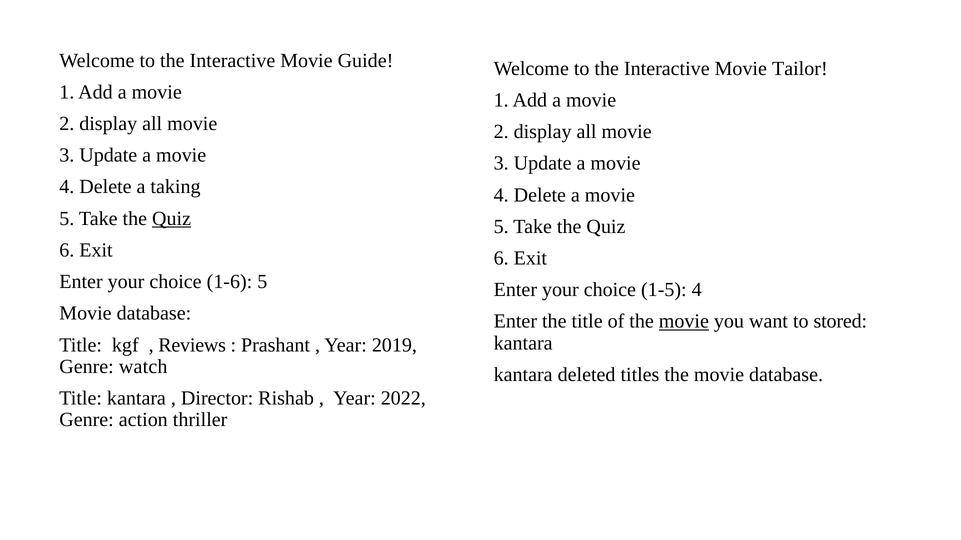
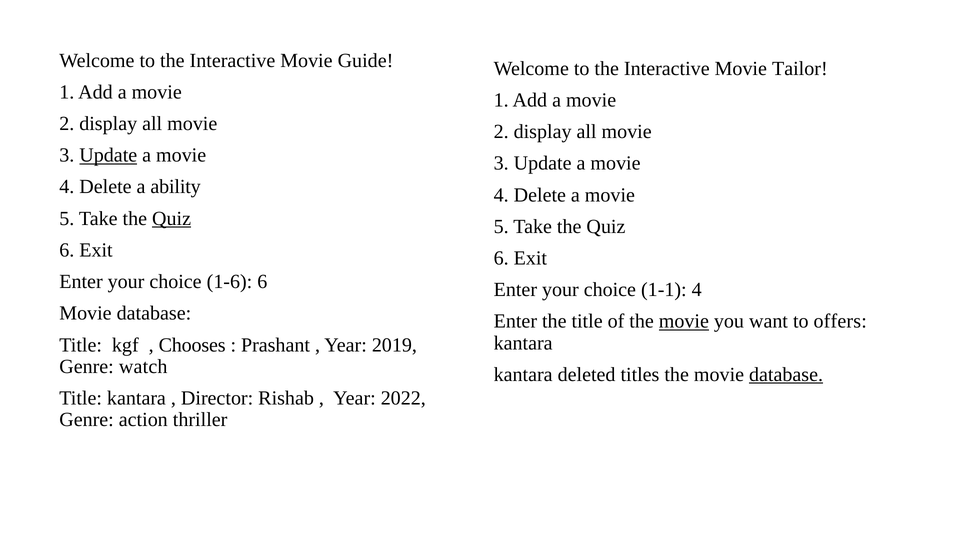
Update underline: none -> present (108, 155)
taking: taking -> ability (176, 187)
1-6 5: 5 -> 6 (262, 282)
1-5: 1-5 -> 1-1 (664, 290)
stored: stored -> offers (840, 322)
Reviews: Reviews -> Chooses (192, 345)
database underline: none -> present (786, 375)
